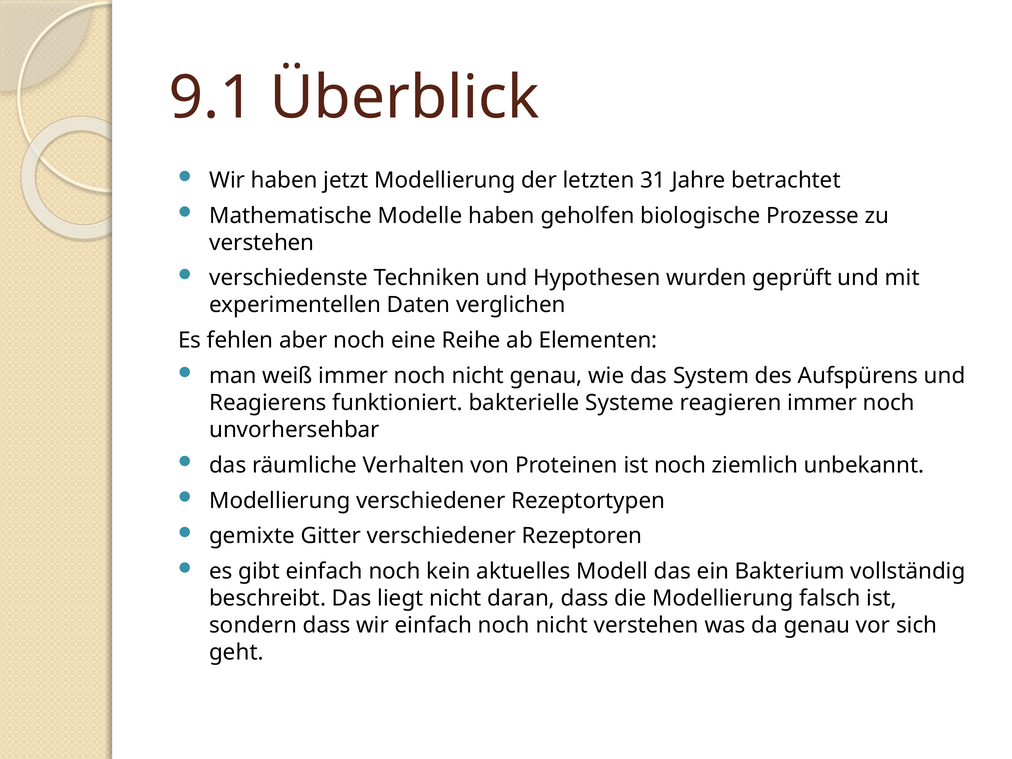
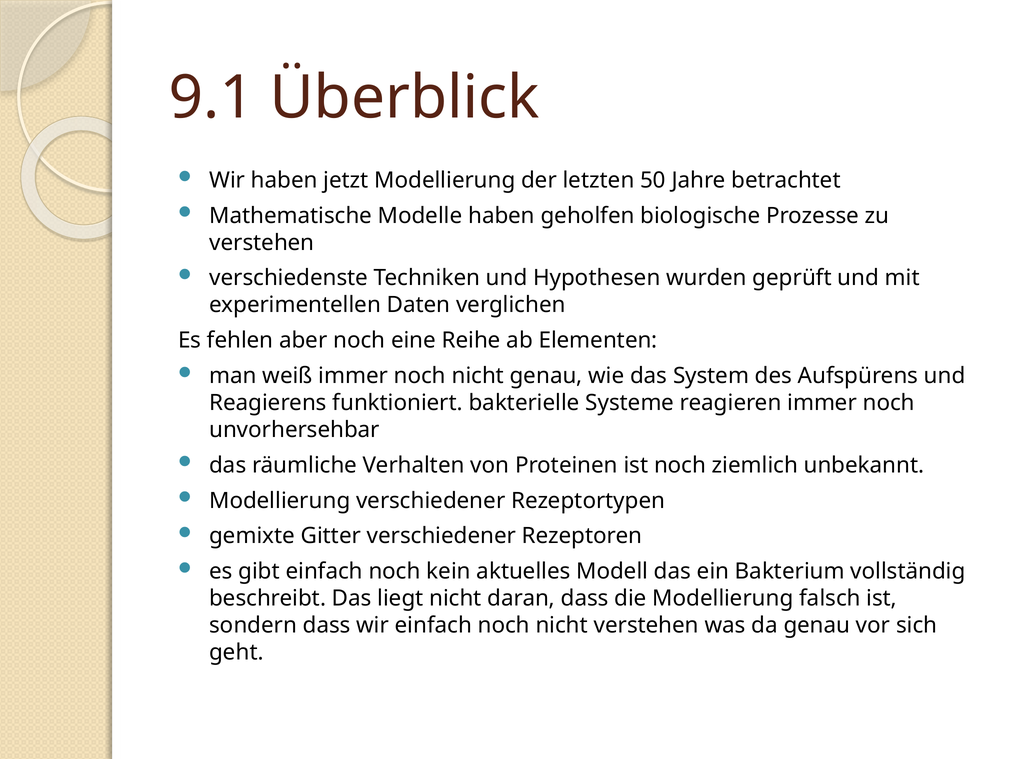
31: 31 -> 50 (653, 180)
